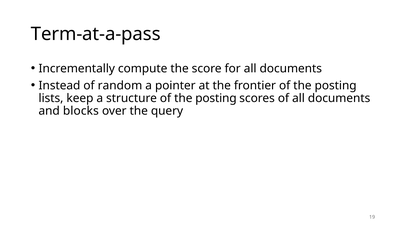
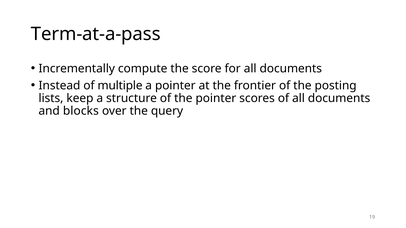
random: random -> multiple (120, 86)
structure of the posting: posting -> pointer (216, 98)
